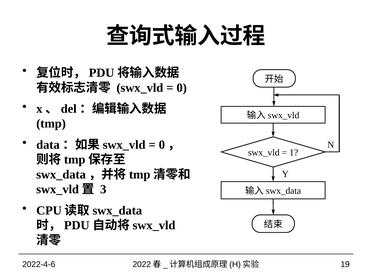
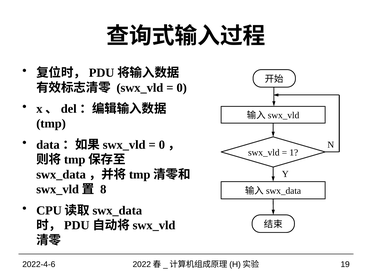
3: 3 -> 8 (103, 189)
